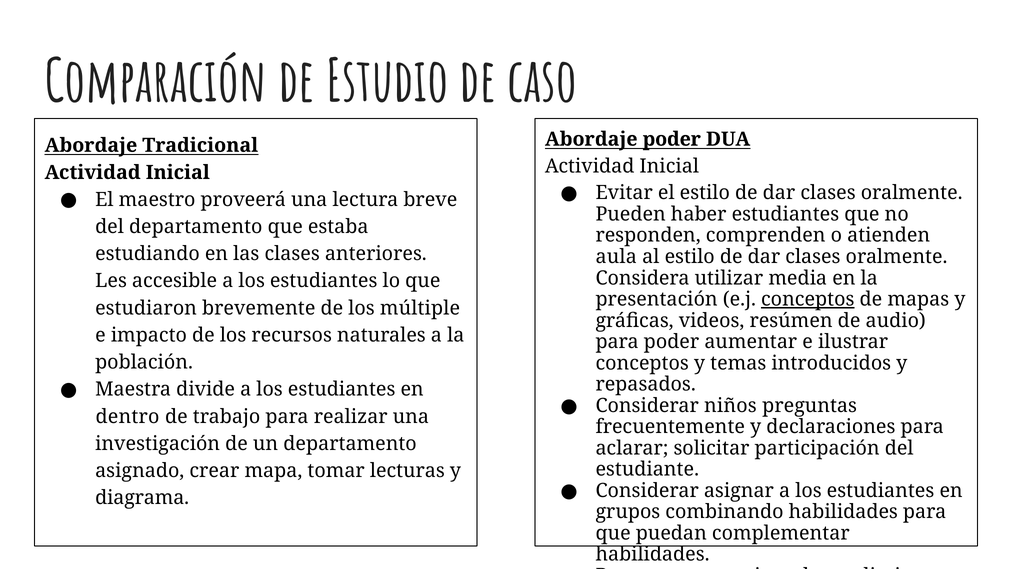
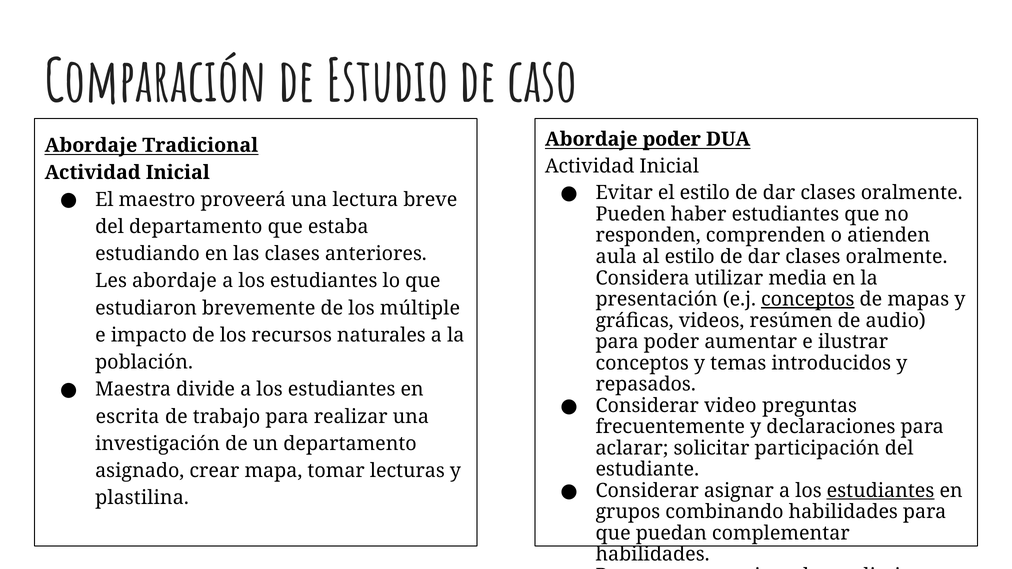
Les accesible: accesible -> abordaje (174, 281)
niños: niños -> video (730, 406)
dentro: dentro -> escrita (127, 417)
estudiantes underline: none -> present (881, 491)
diagrama: diagrama -> plastilina (142, 498)
